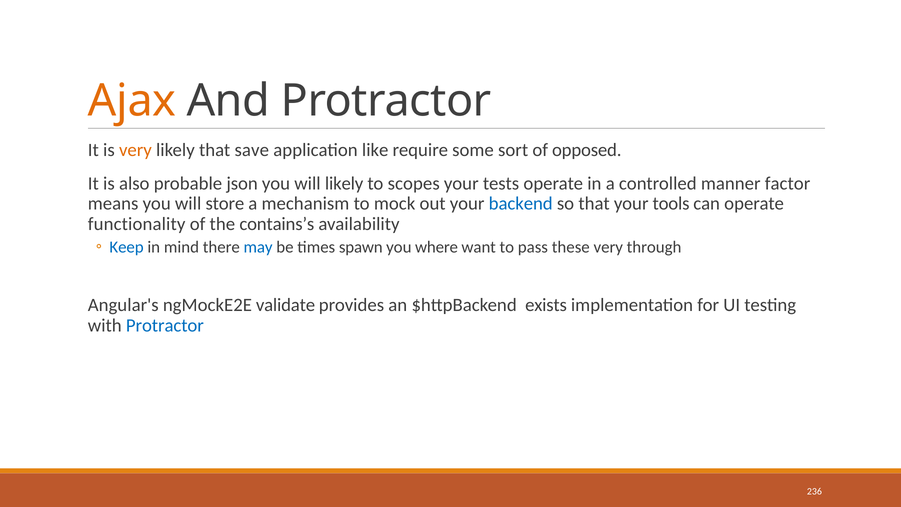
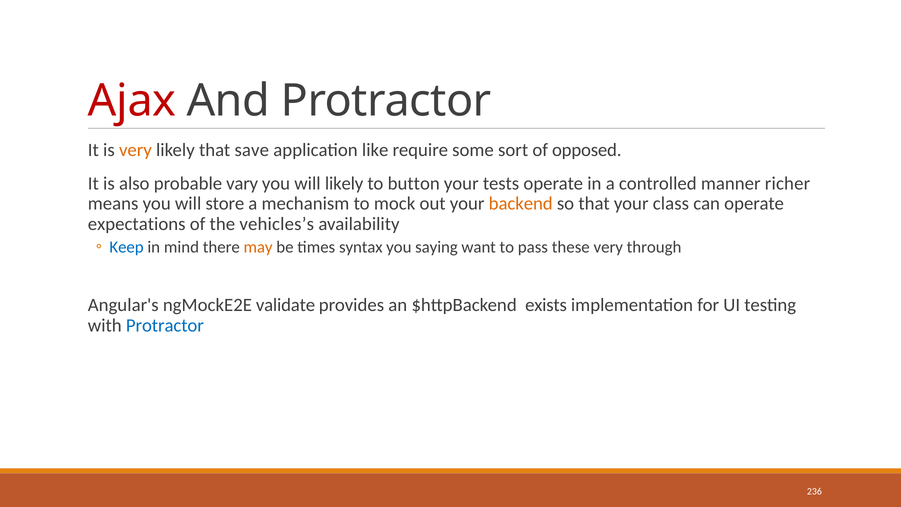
Ajax colour: orange -> red (132, 101)
json: json -> vary (242, 183)
scopes: scopes -> button (414, 183)
factor: factor -> richer (787, 183)
backend colour: blue -> orange (521, 204)
tools: tools -> class (671, 204)
functionality: functionality -> expectations (137, 224)
contains’s: contains’s -> vehicles’s (277, 224)
may colour: blue -> orange (258, 247)
spawn: spawn -> syntax (361, 247)
where: where -> saying (436, 247)
